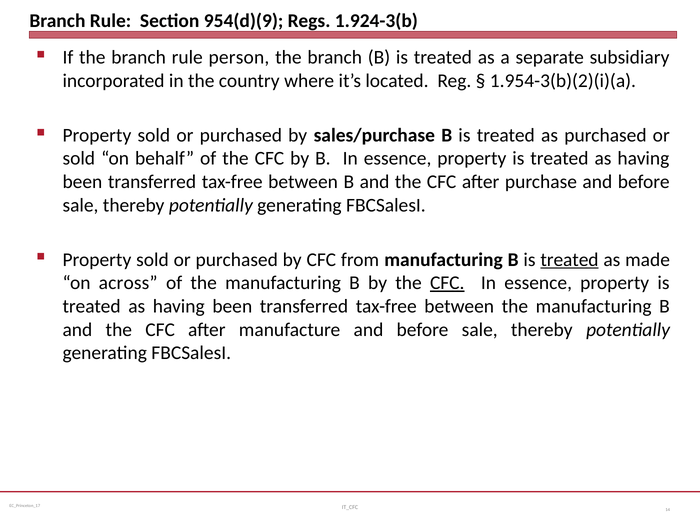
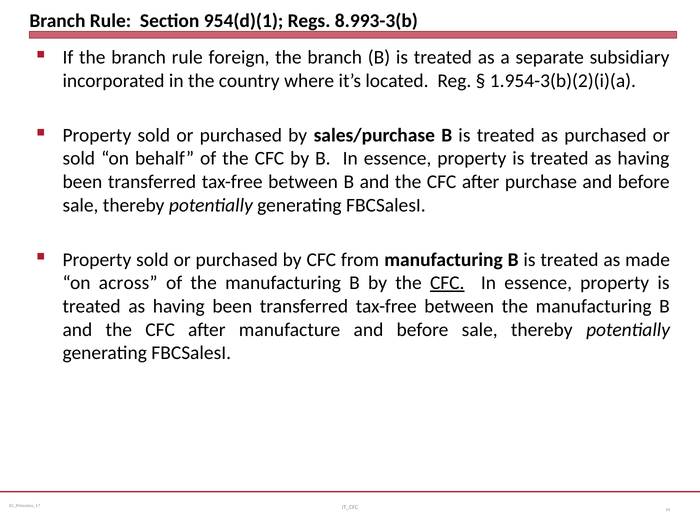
954(d)(9: 954(d)(9 -> 954(d)(1 (244, 21)
1.924-3(b: 1.924-3(b -> 8.993-3(b (376, 21)
person: person -> foreign (239, 57)
treated underline: present -> none (569, 260)
